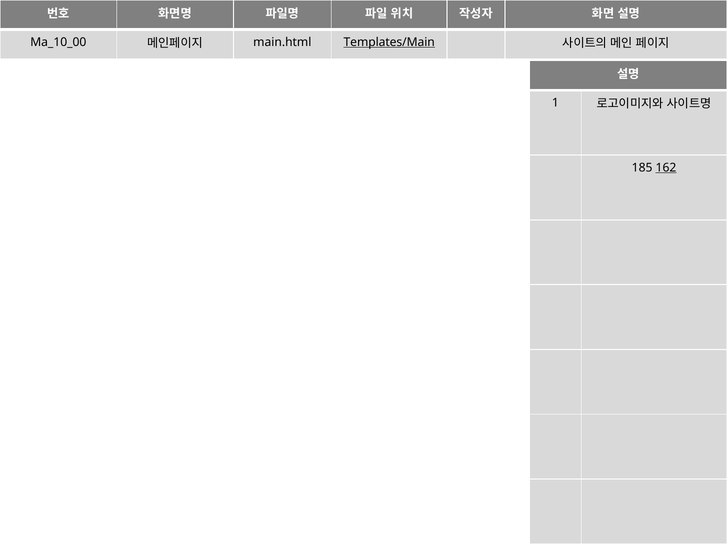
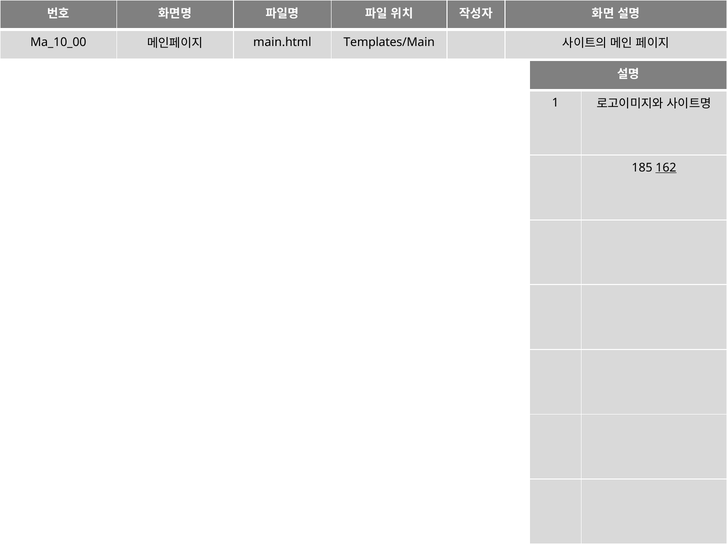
Templates/Main underline: present -> none (389, 42)
